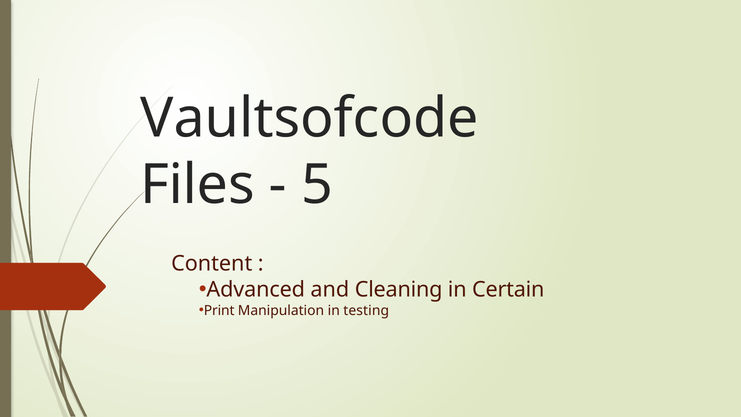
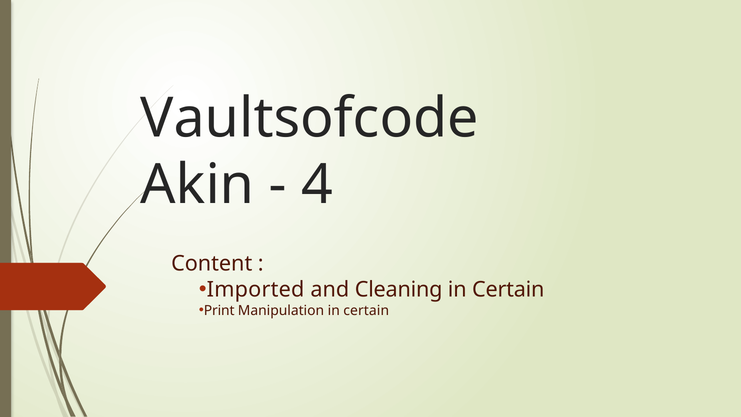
Files: Files -> Akin (197, 185)
5: 5 -> 4 (317, 185)
Advanced: Advanced -> Imported (256, 290)
Manipulation in testing: testing -> certain (366, 310)
